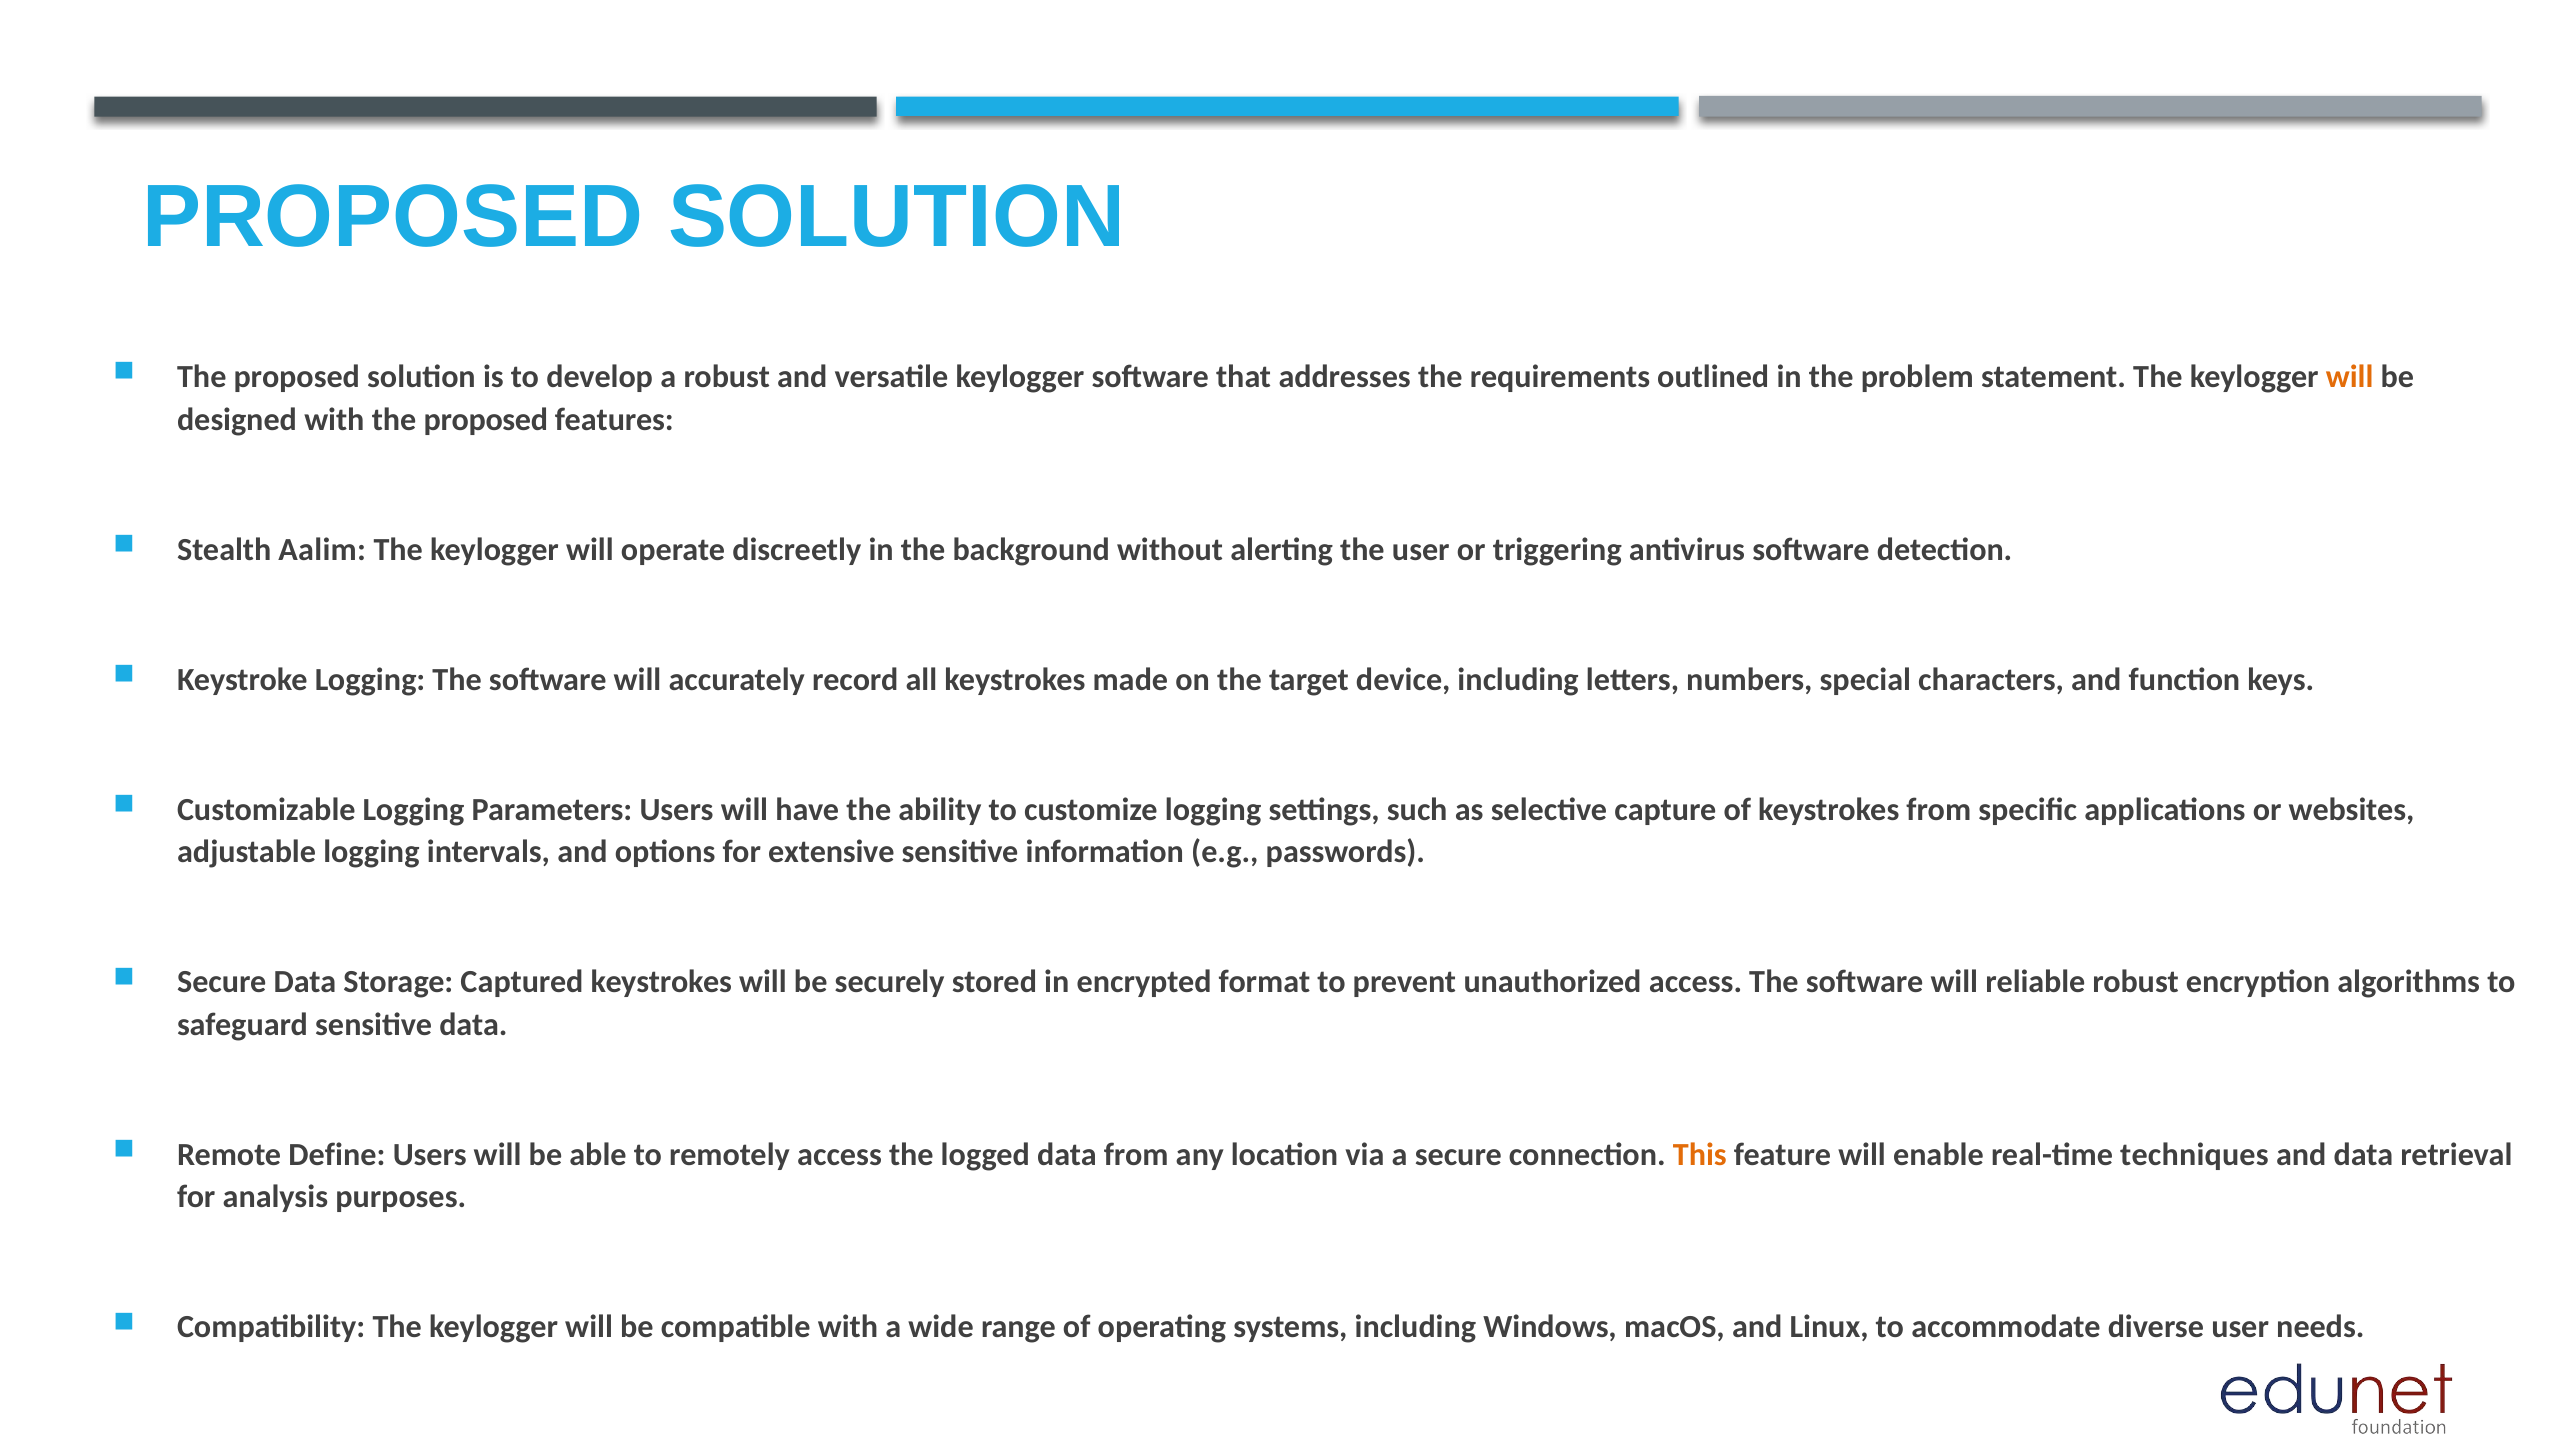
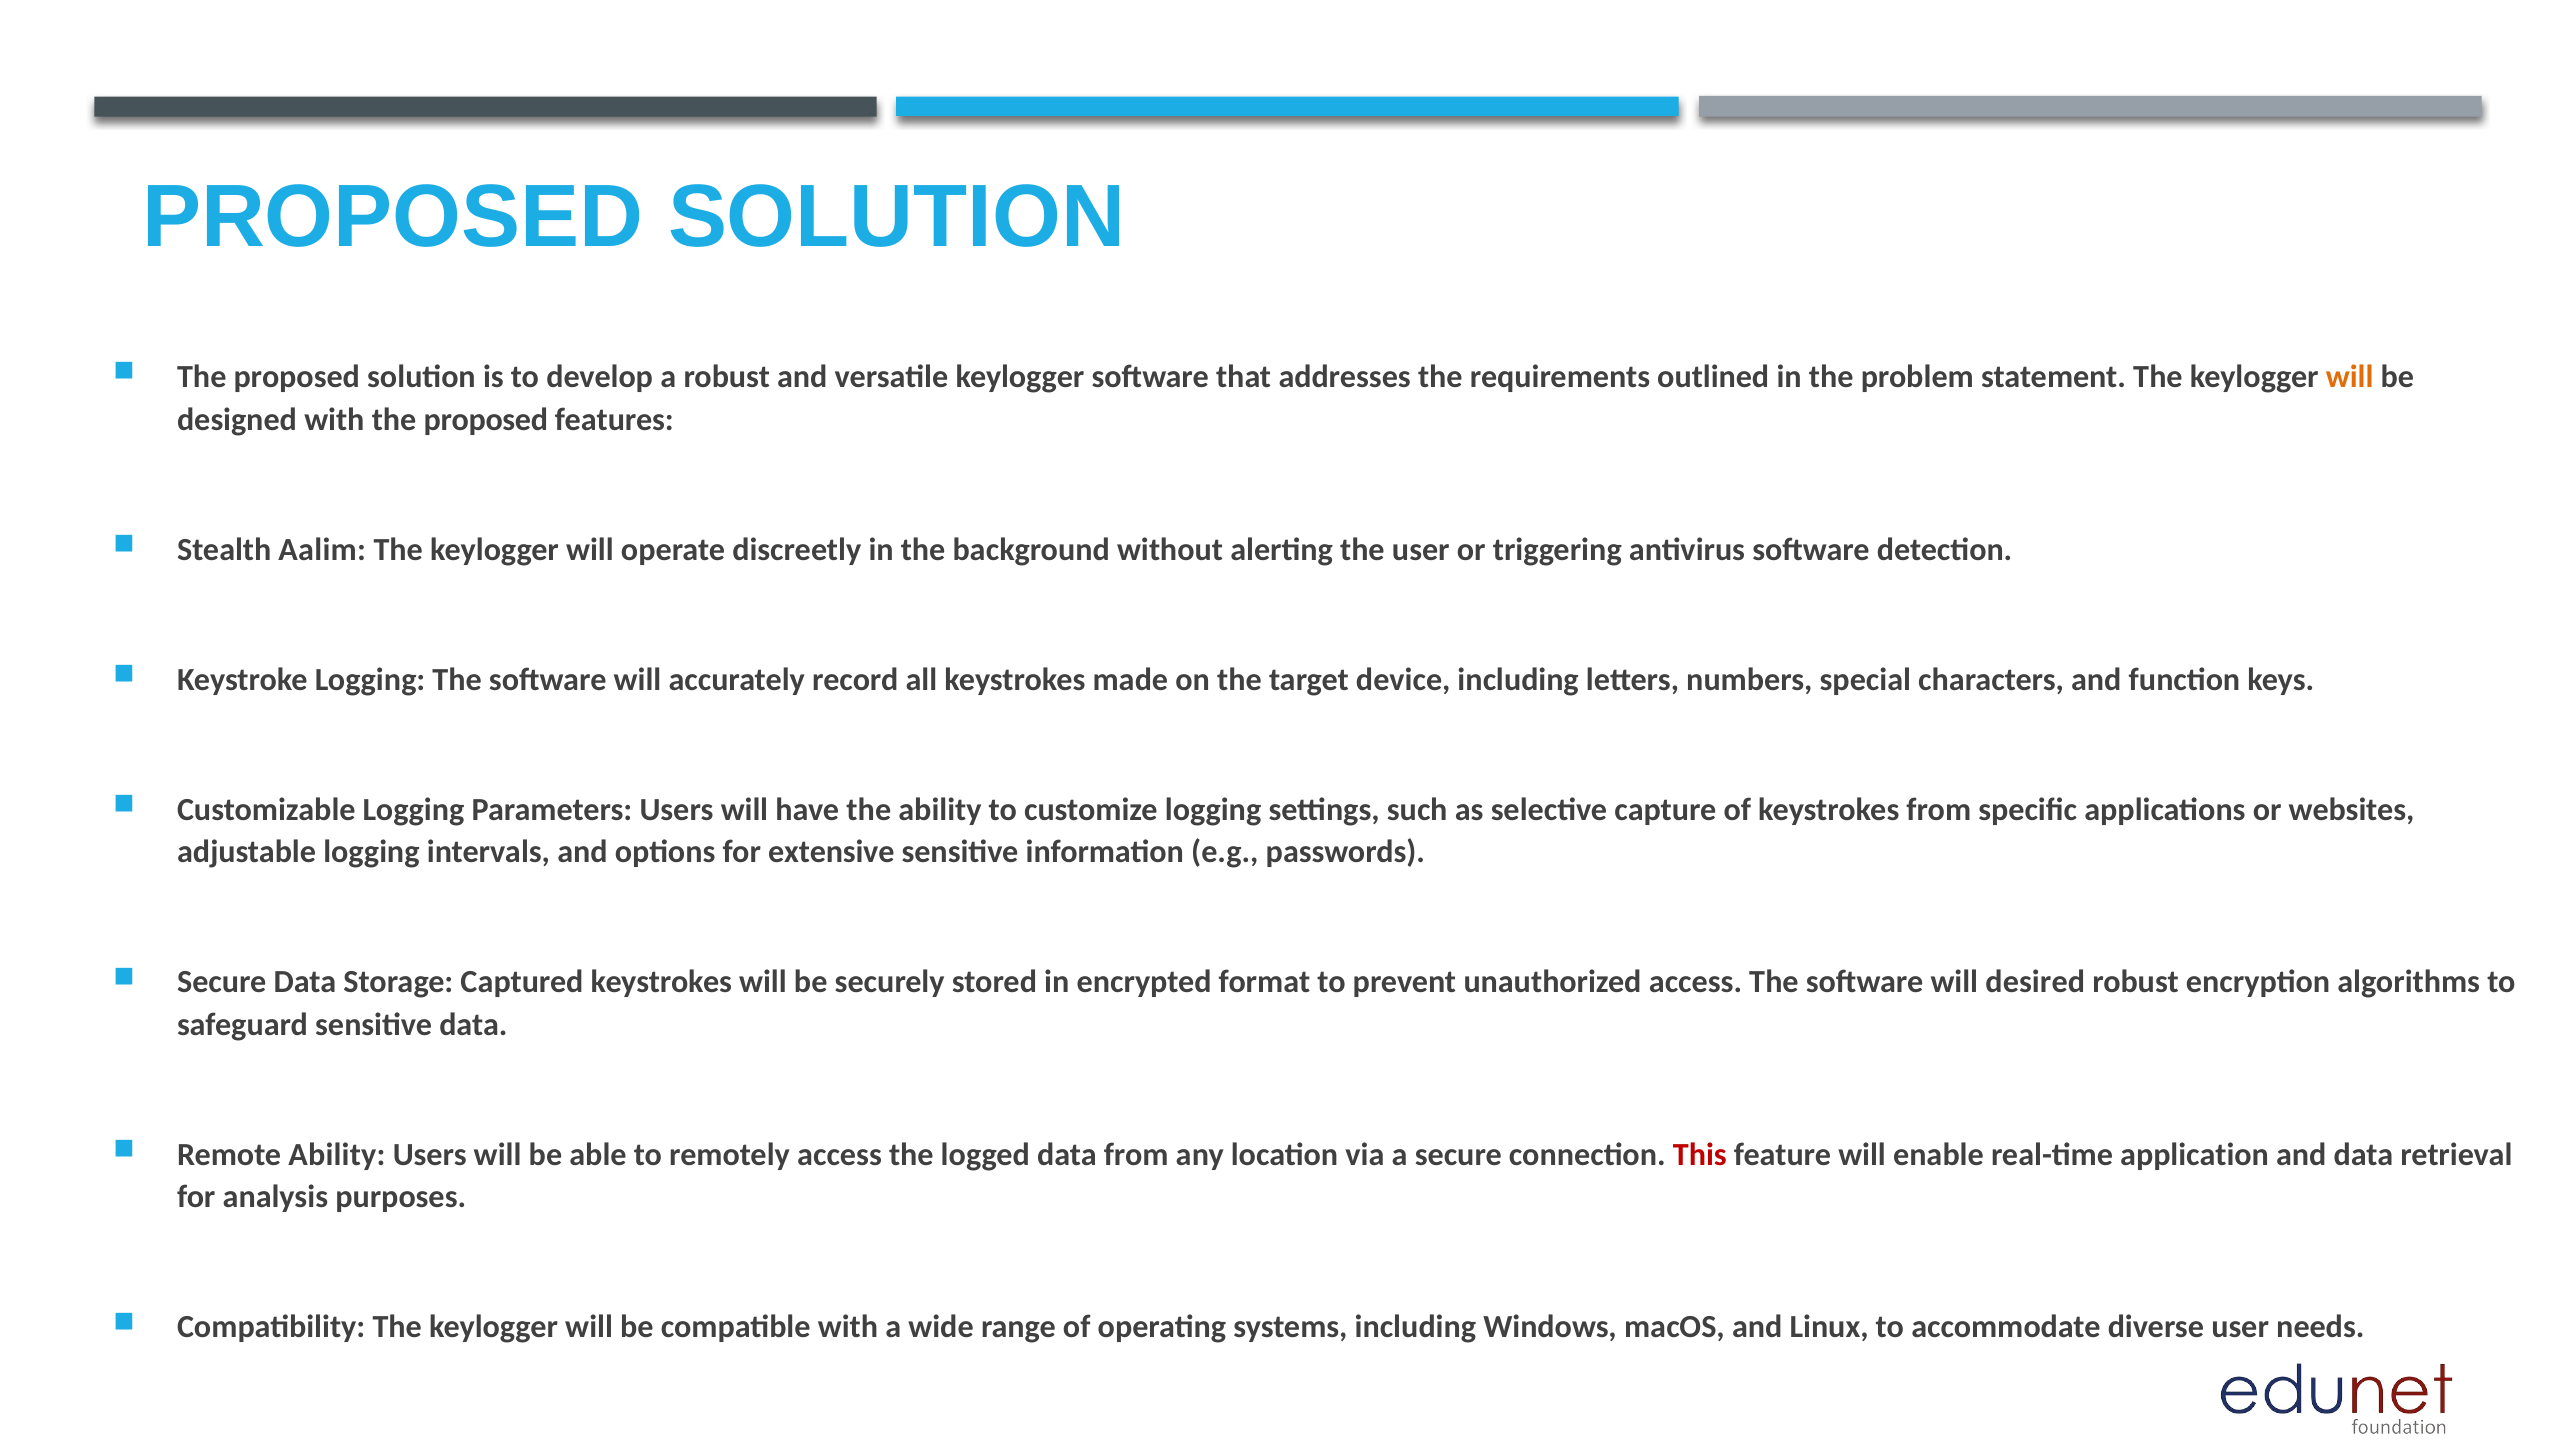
reliable: reliable -> desired (2035, 982)
Remote Define: Define -> Ability (337, 1155)
This colour: orange -> red (1700, 1155)
techniques: techniques -> application (2195, 1155)
